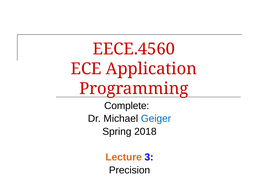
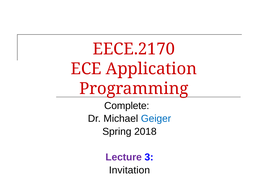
EECE.4560: EECE.4560 -> EECE.2170 (134, 49)
Lecture colour: orange -> purple (124, 157)
Precision: Precision -> Invitation (129, 170)
